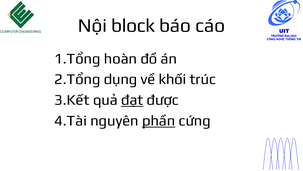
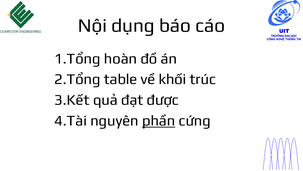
block: block -> dụng (133, 25)
dụng: dụng -> table (121, 79)
đạt underline: present -> none (132, 100)
